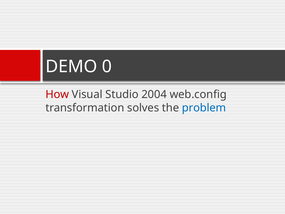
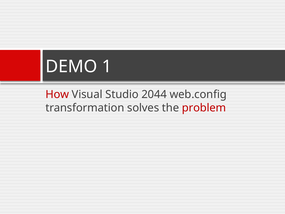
0: 0 -> 1 (107, 67)
2004: 2004 -> 2044 (154, 94)
problem colour: blue -> red (204, 108)
